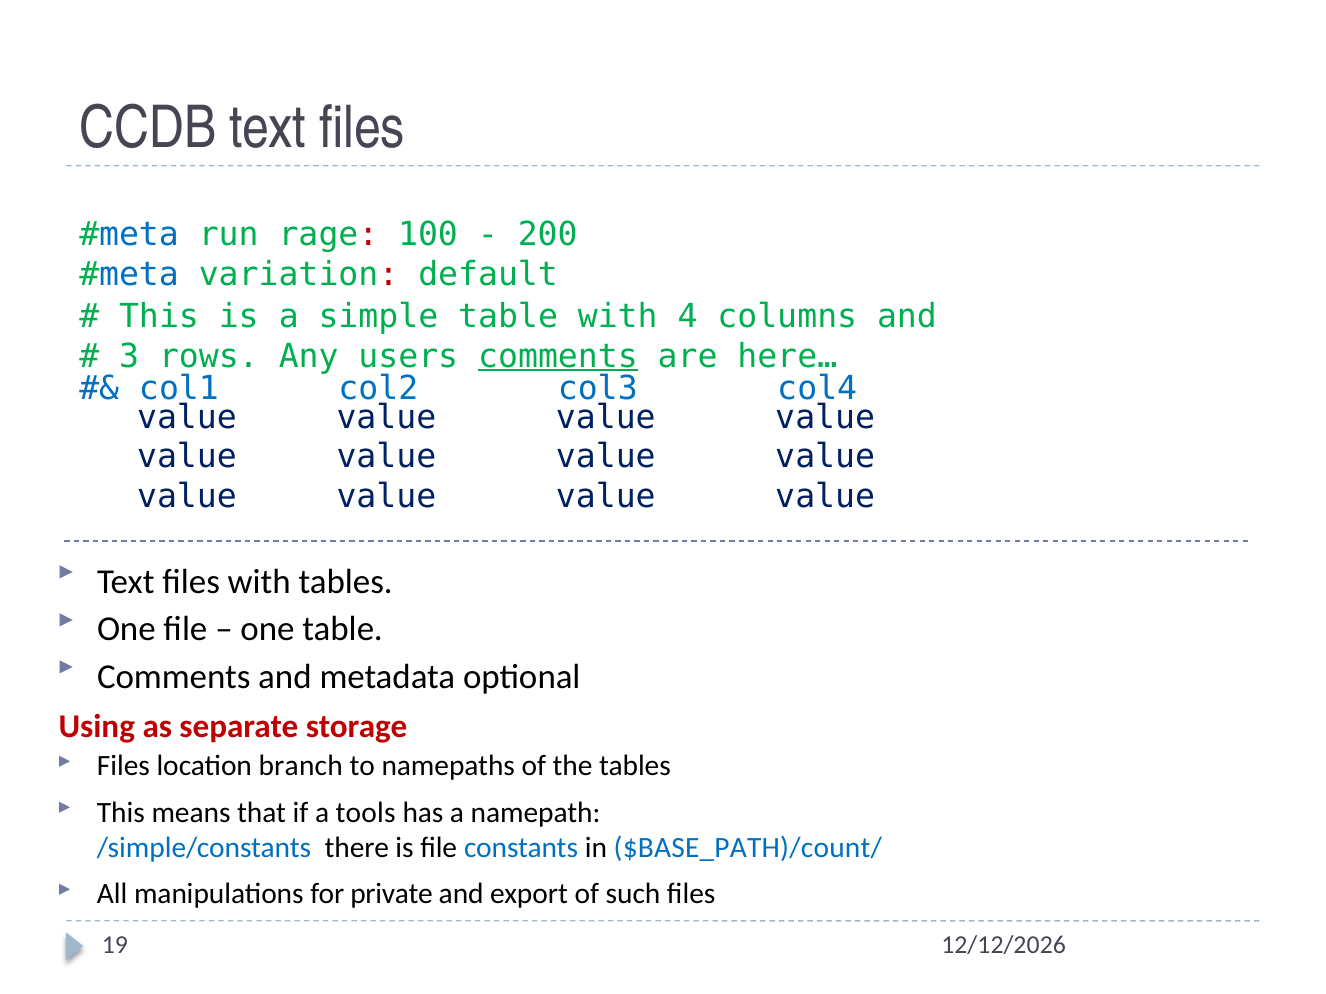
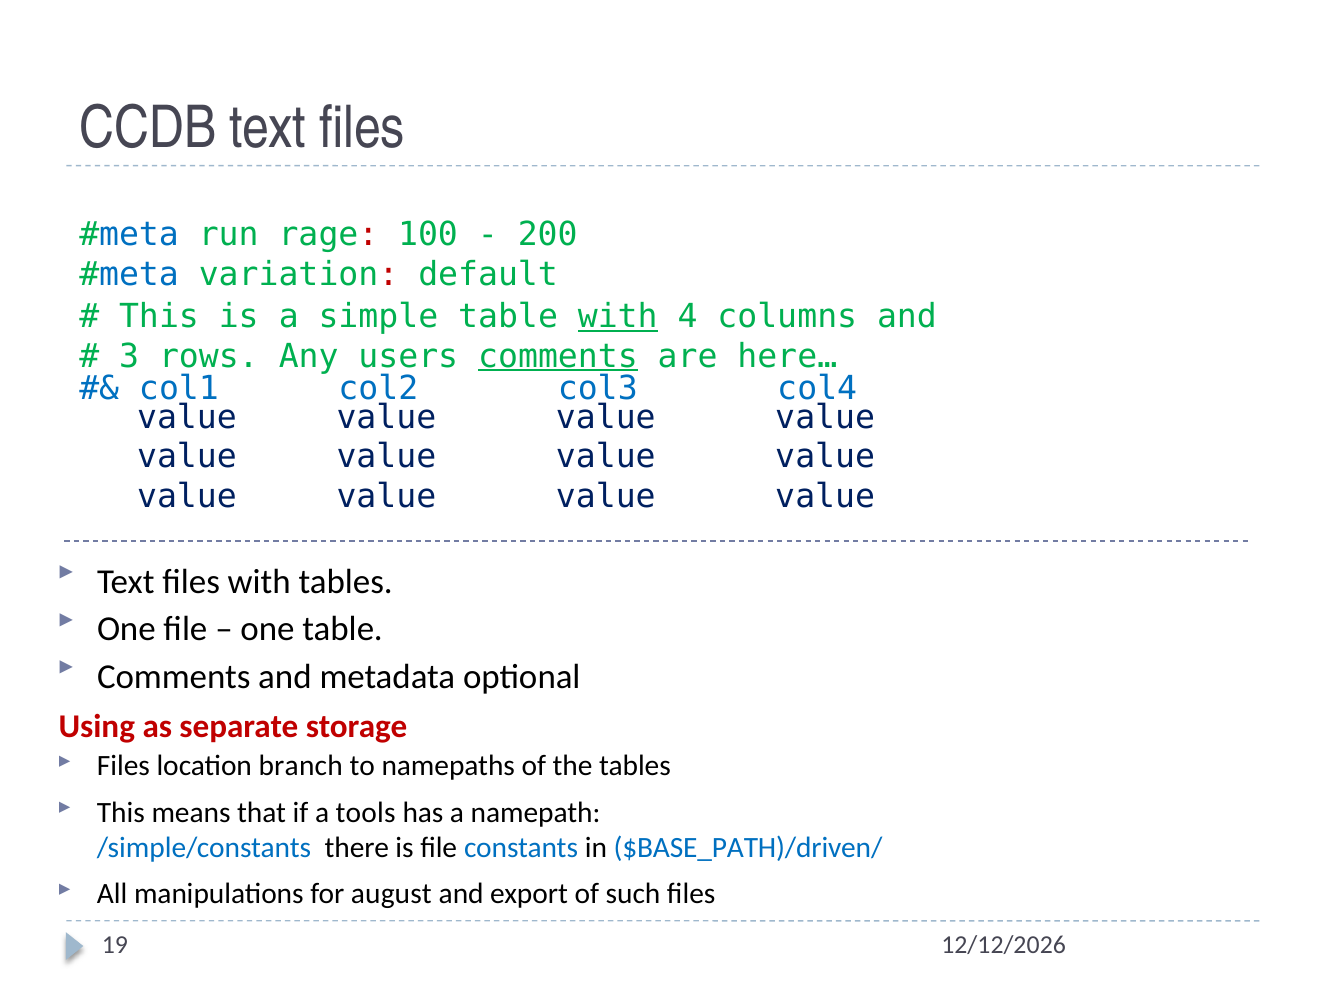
with underline: none -> present (618, 317)
$BASE_PATH)/count/: $BASE_PATH)/count/ -> $BASE_PATH)/driven/ (748, 848)
private: private -> august (391, 895)
